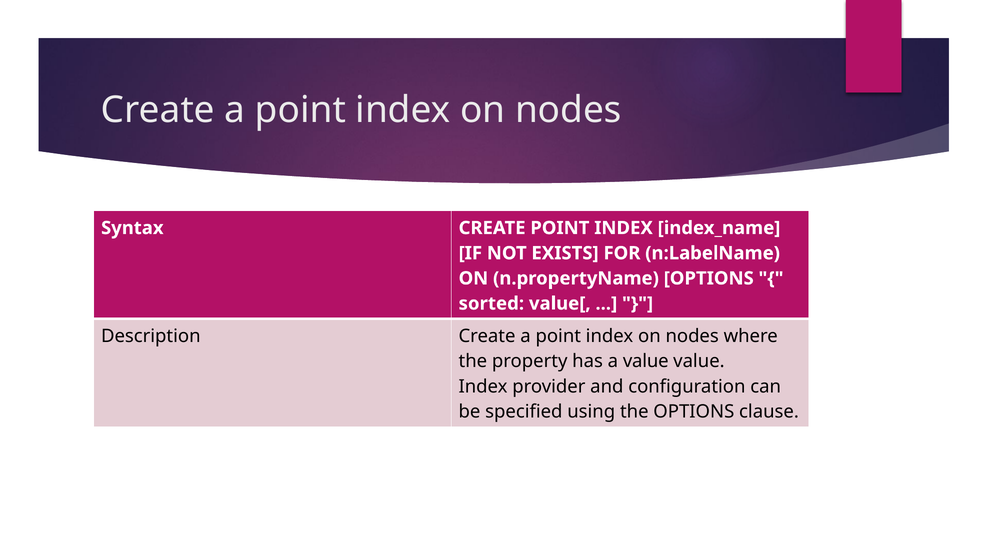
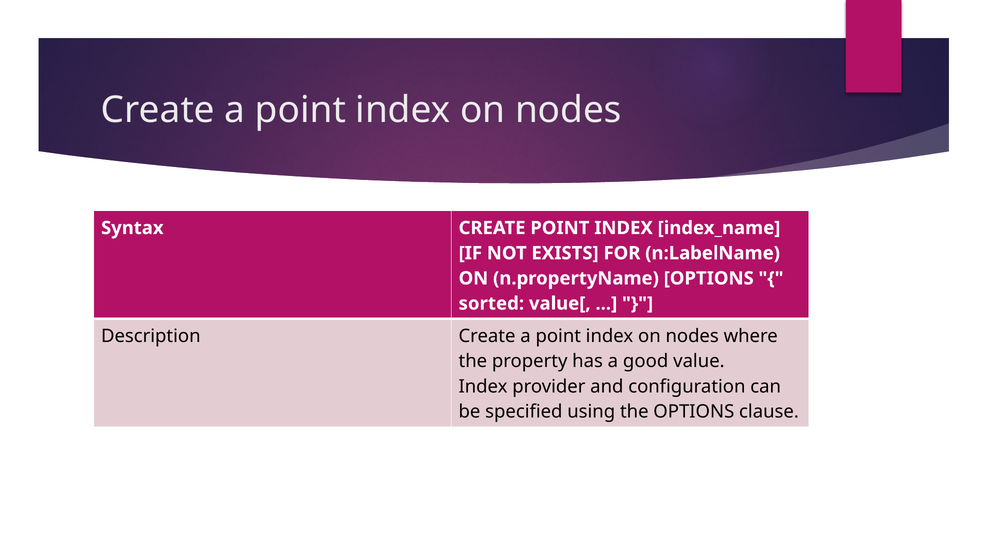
a value: value -> good (646, 362)
